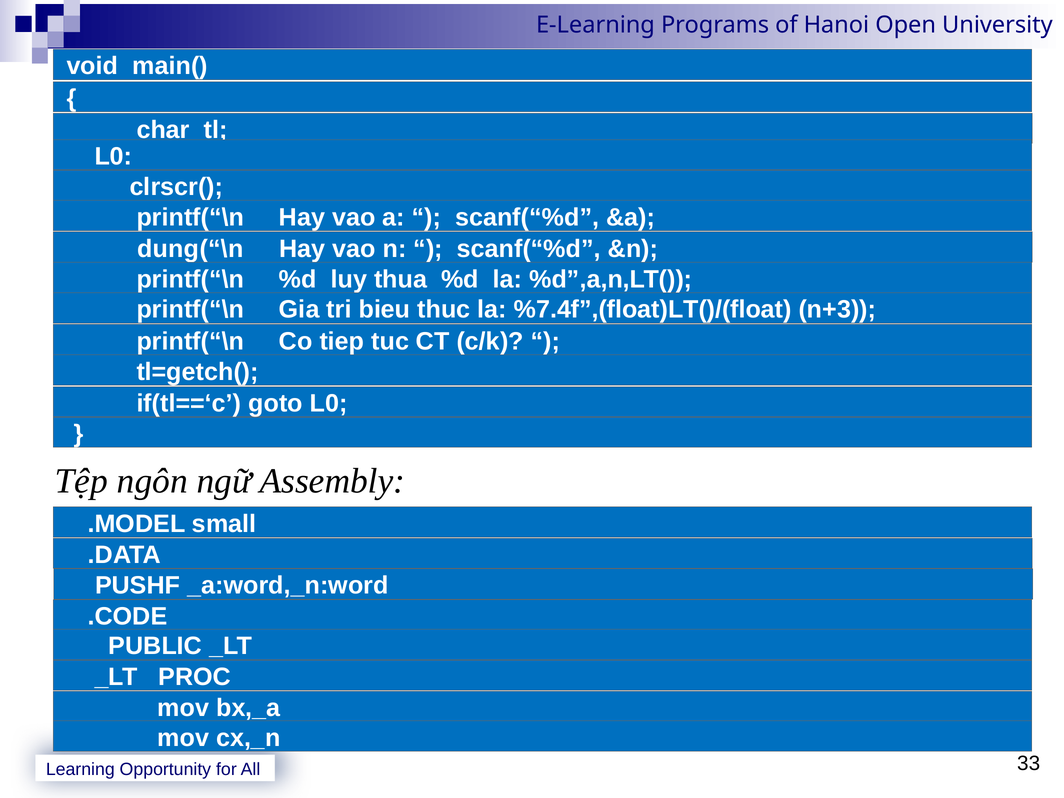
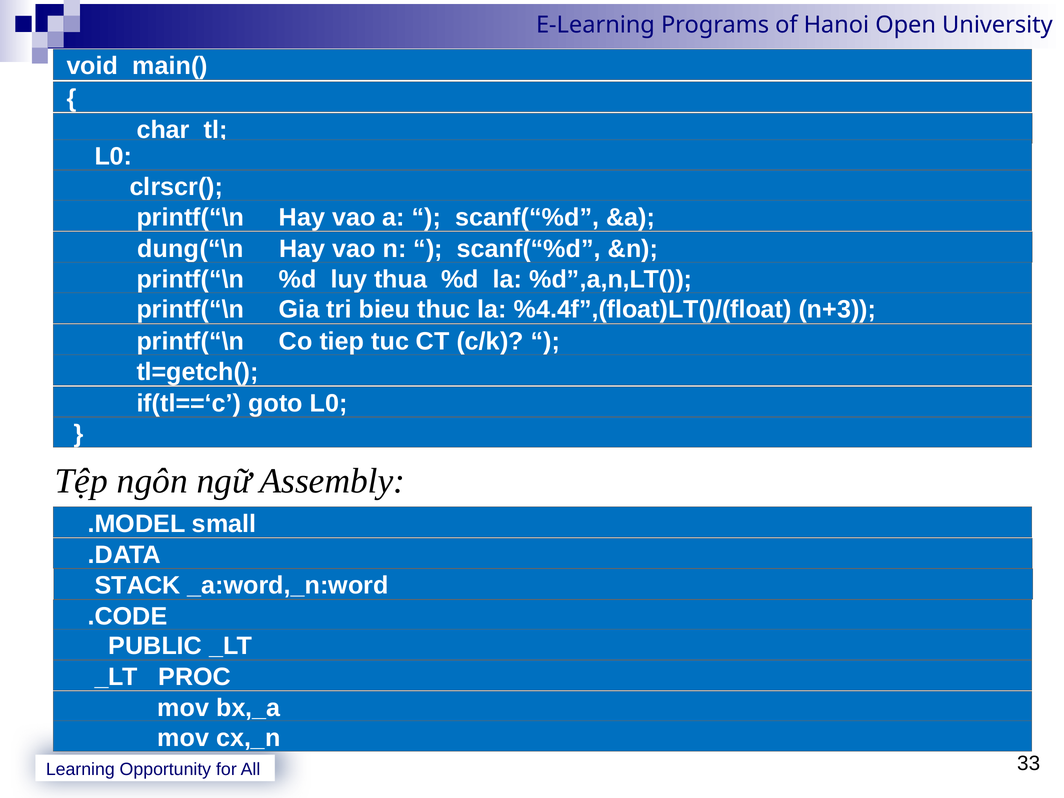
%7.4f”,(float)LT()/(float: %7.4f”,(float)LT()/(float -> %4.4f”,(float)LT()/(float (653, 310)
PUSHF: PUSHF -> STACK (138, 586)
